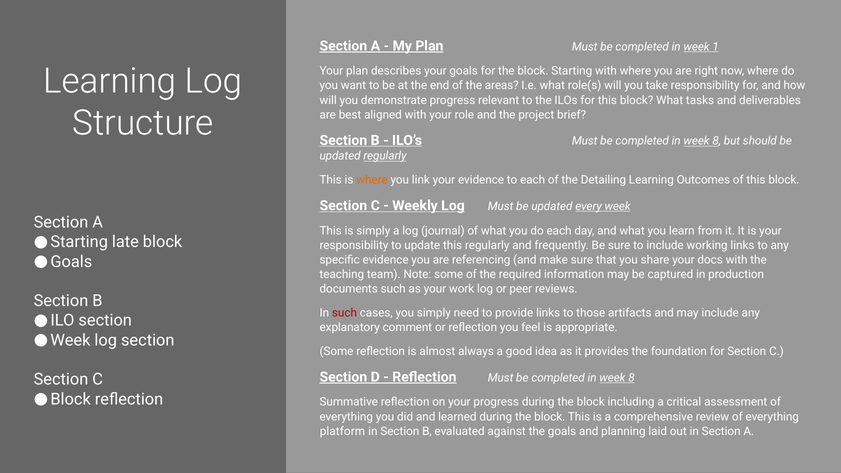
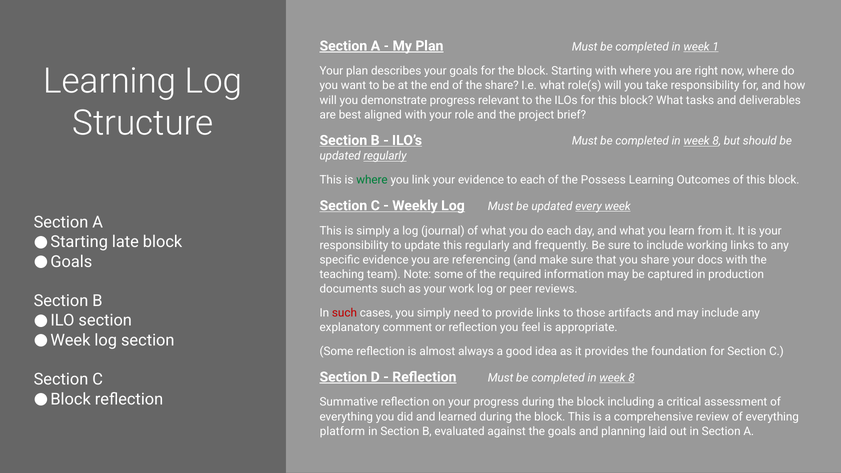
the areas: areas -> share (502, 86)
where colour: orange -> green (372, 180)
Detailing: Detailing -> Possess (603, 180)
